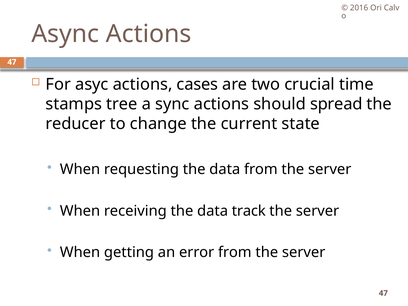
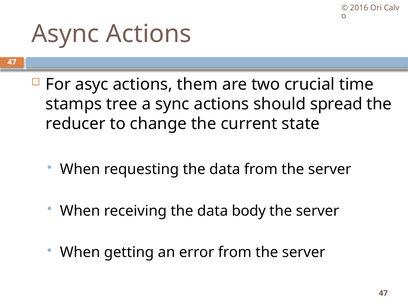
cases: cases -> them (197, 84)
track: track -> body (249, 211)
